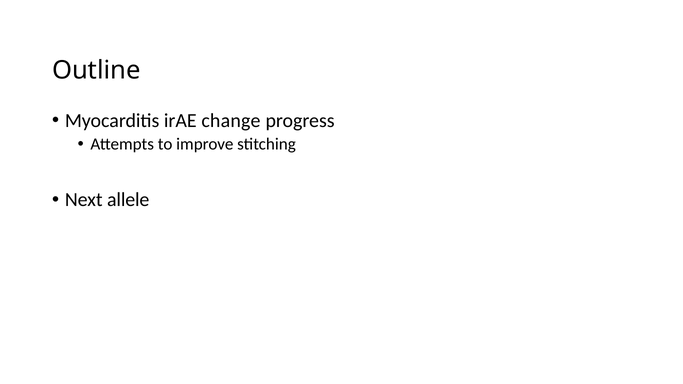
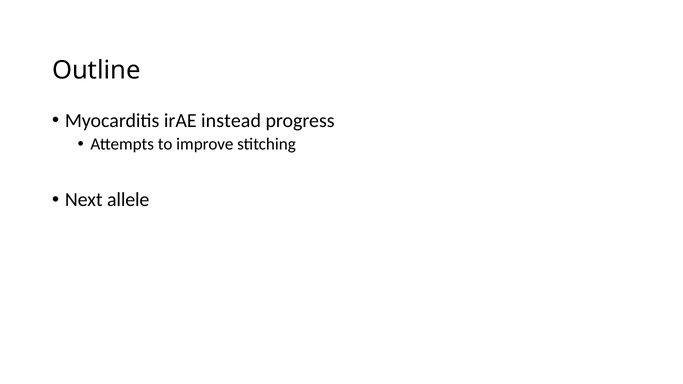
change: change -> instead (231, 121)
